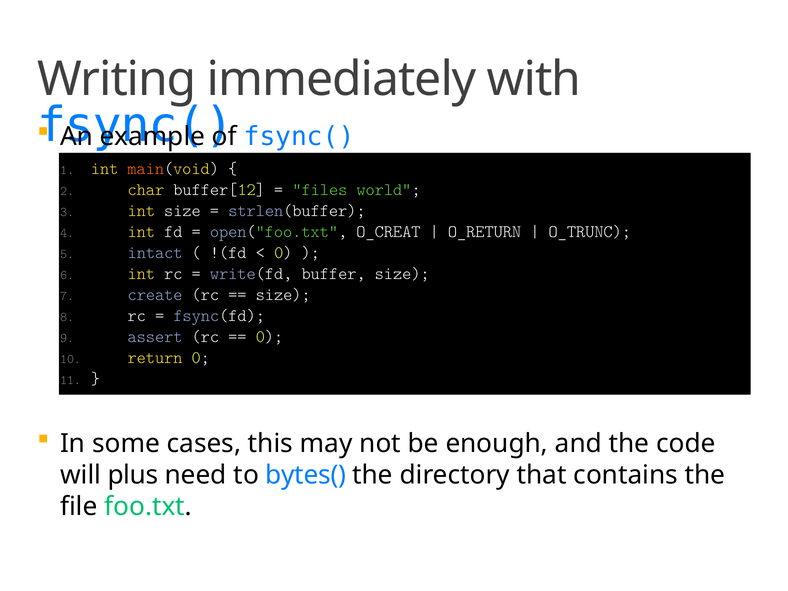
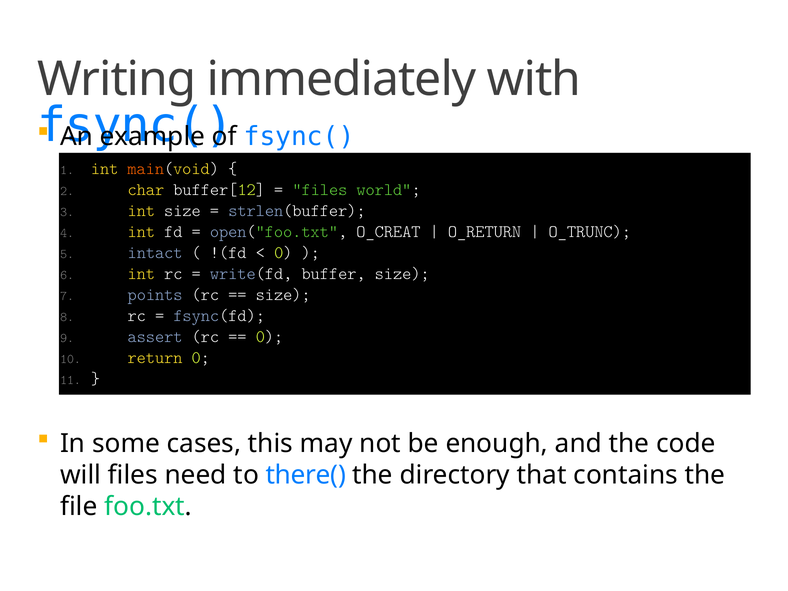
create: create -> points (155, 294)
will plus: plus -> files (133, 475)
bytes(: bytes( -> there( (306, 475)
